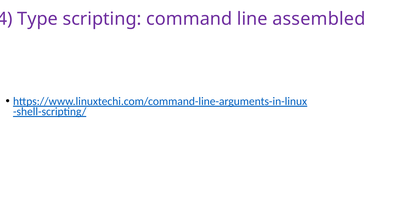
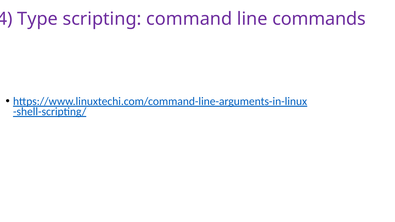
assembled: assembled -> commands (319, 19)
